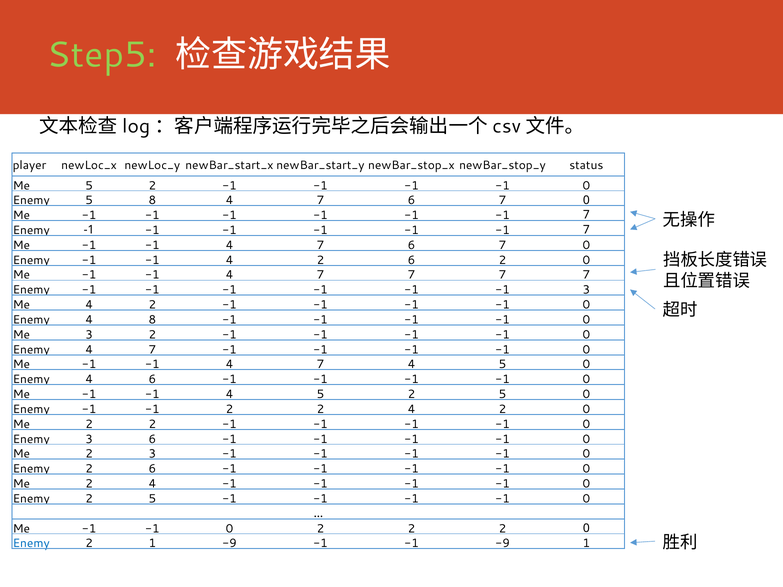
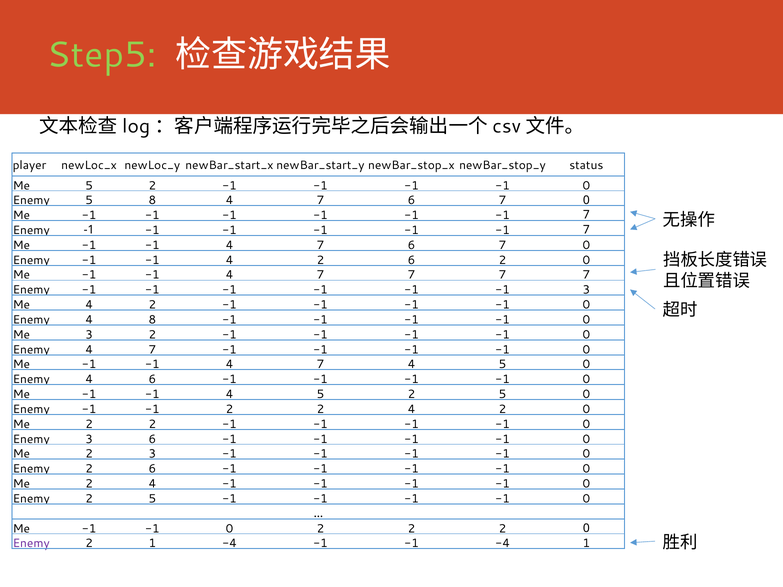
Enemy colour: blue -> purple (31, 544)
1 -9: -9 -> -4 (229, 544)
-1 -9: -9 -> -4 (503, 544)
